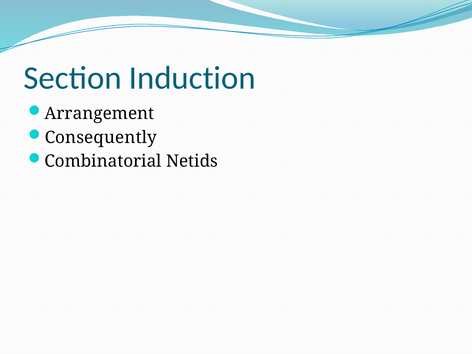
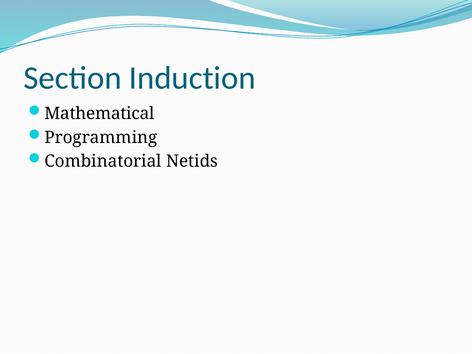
Arrangement: Arrangement -> Mathematical (99, 114)
Consequently: Consequently -> Programming (101, 137)
